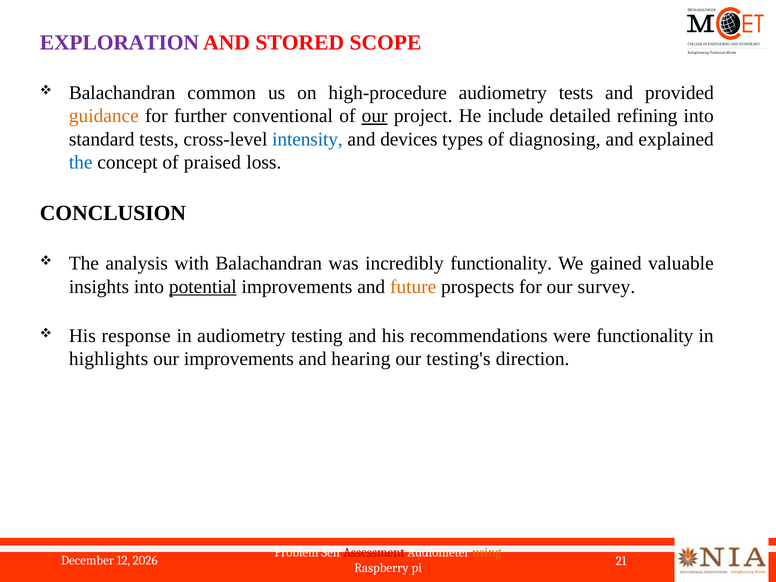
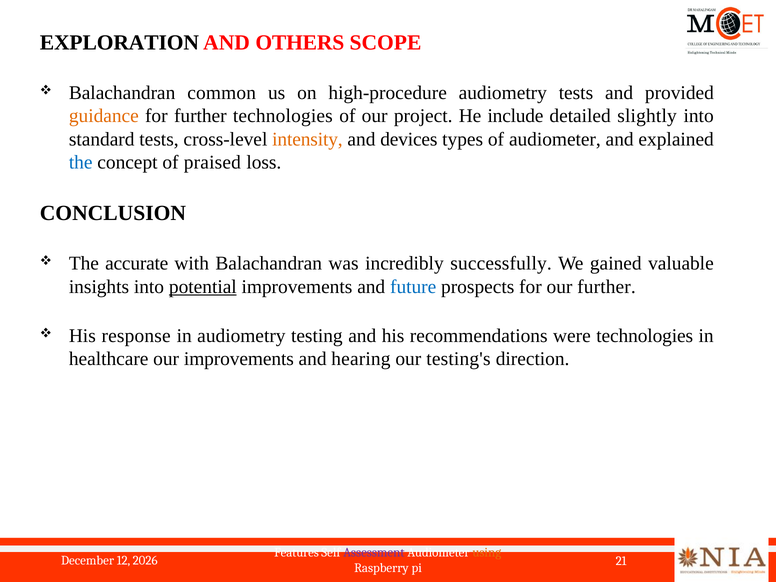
EXPLORATION colour: purple -> black (119, 42)
STORED: STORED -> OTHERS (300, 42)
further conventional: conventional -> technologies (283, 116)
our underline: present -> none (375, 116)
refining: refining -> slightly (647, 116)
intensity colour: blue -> orange (307, 139)
of diagnosing: diagnosing -> audiometer (555, 139)
analysis: analysis -> accurate (137, 263)
incredibly functionality: functionality -> successfully (501, 263)
future colour: orange -> blue (413, 287)
our survey: survey -> further (607, 287)
were functionality: functionality -> technologies (645, 336)
highlights: highlights -> healthcare (109, 359)
Problem: Problem -> Features (297, 553)
Assessment colour: red -> purple (374, 553)
